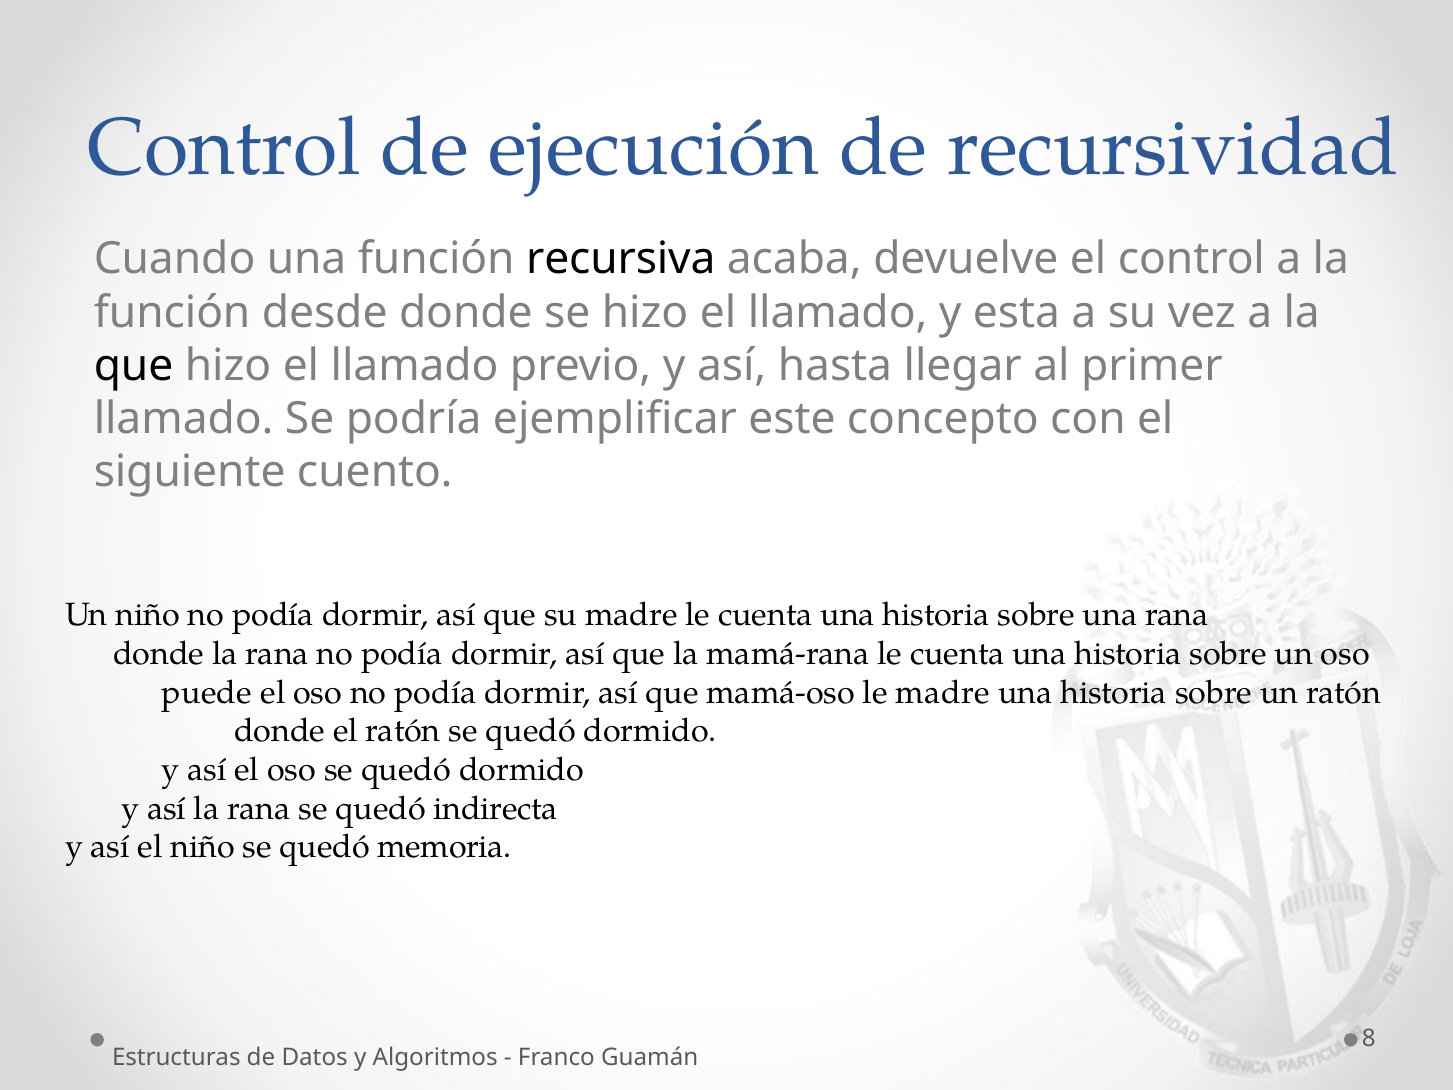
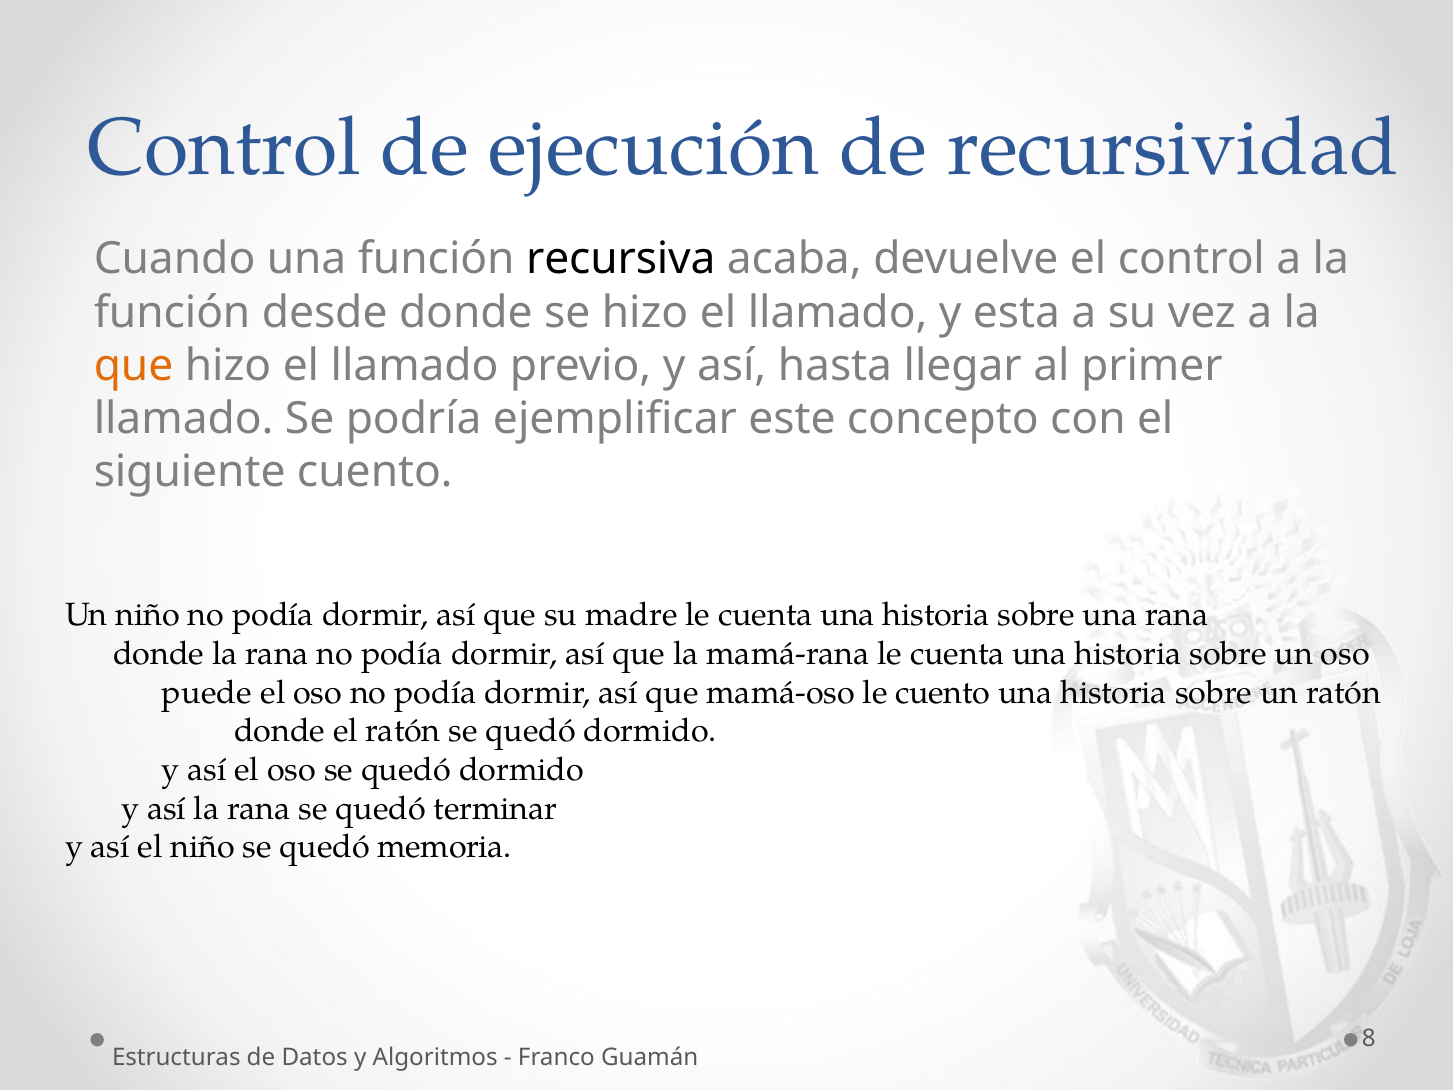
que colour: black -> orange (134, 366)
le madre: madre -> cuento (943, 692)
indirecta: indirecta -> terminar (496, 808)
